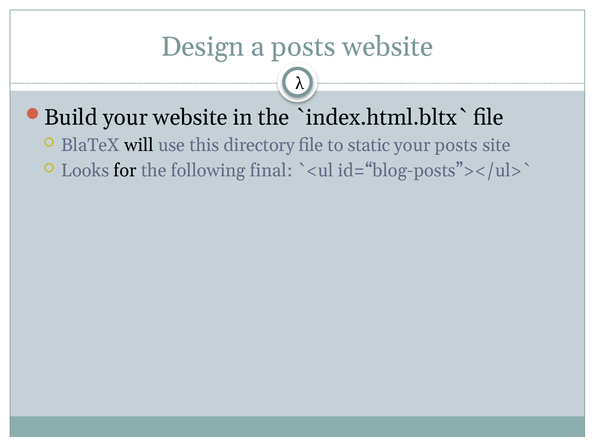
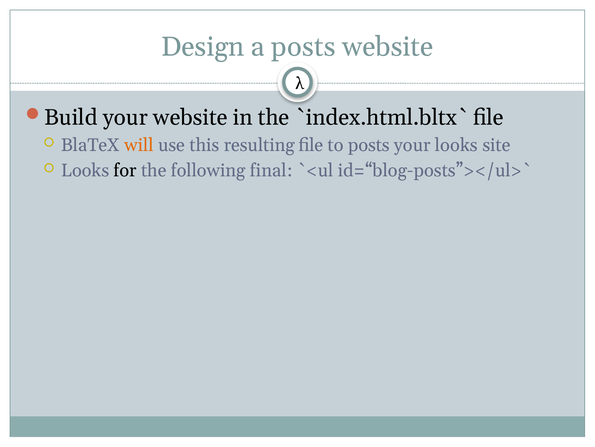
will colour: black -> orange (139, 145)
directory: directory -> resulting (259, 145)
to static: static -> posts (369, 145)
your posts: posts -> looks (456, 145)
